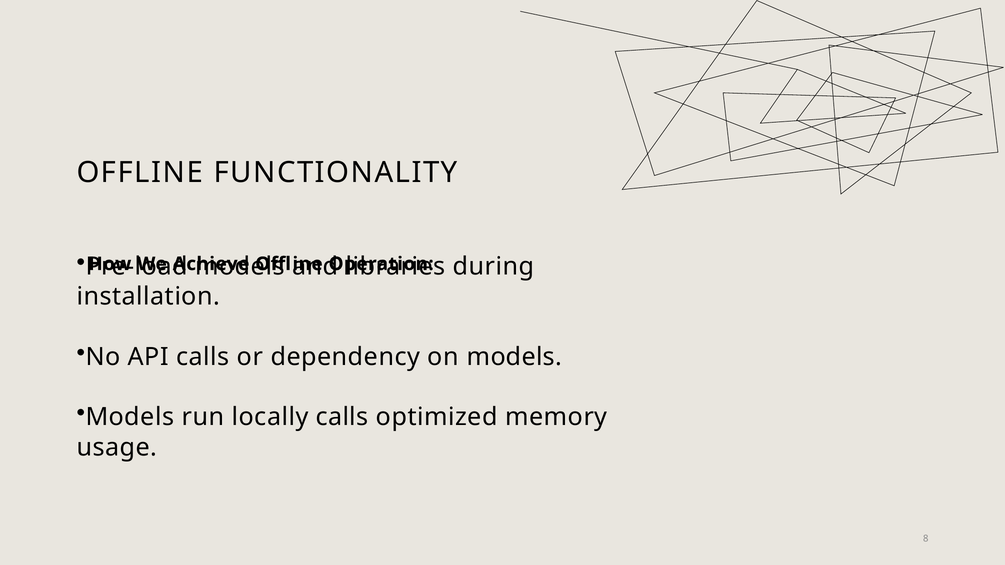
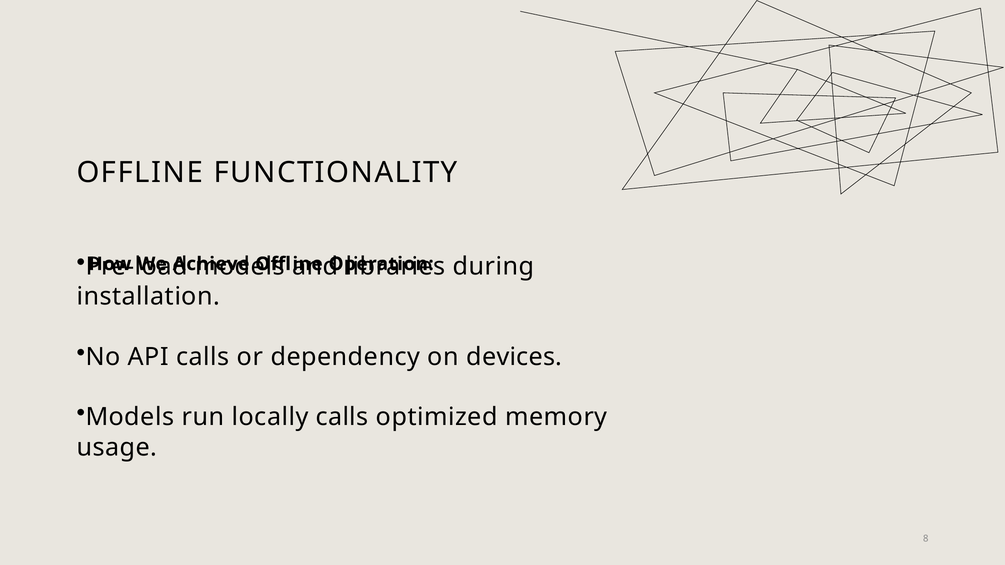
on models: models -> devices (514, 357)
